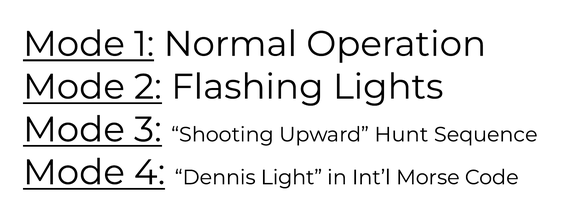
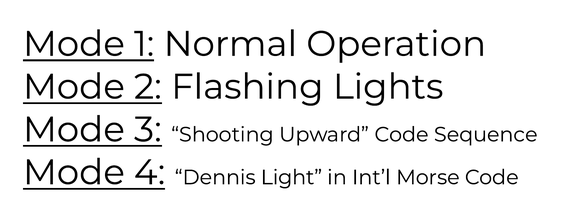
Upward Hunt: Hunt -> Code (401, 134)
